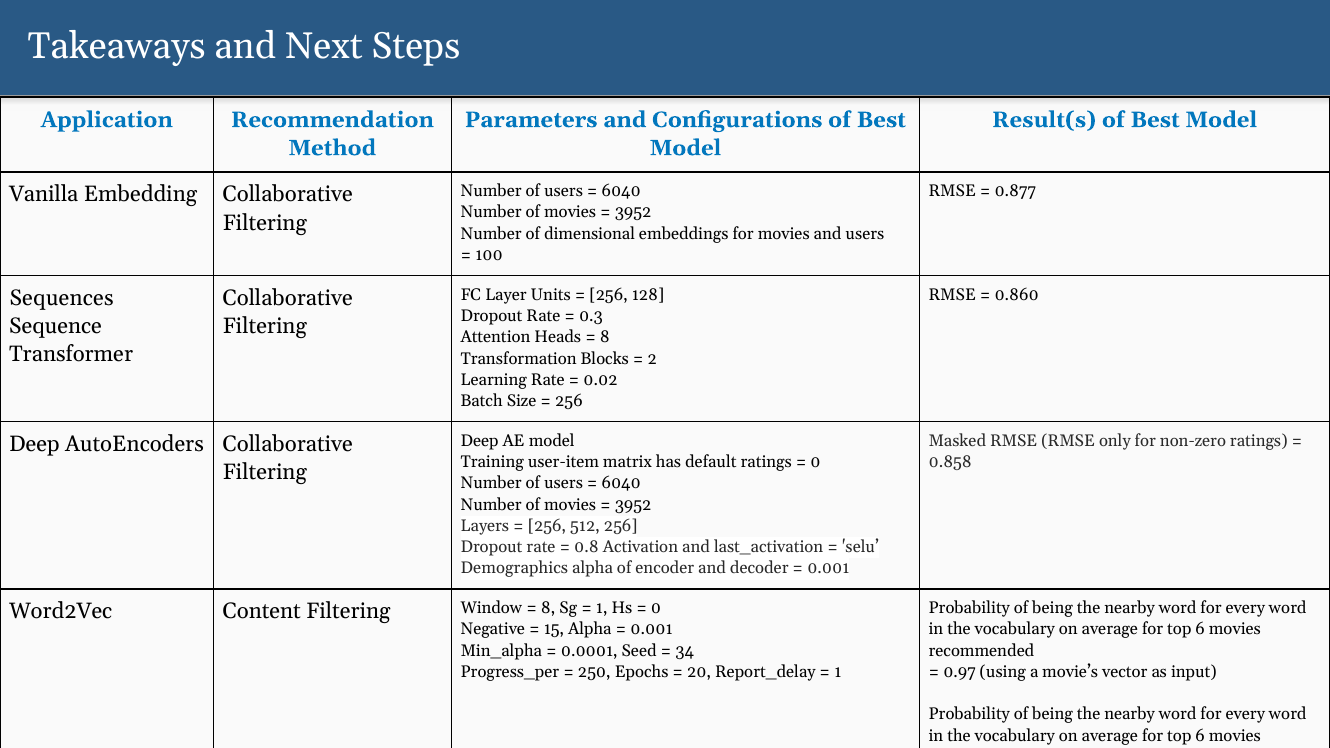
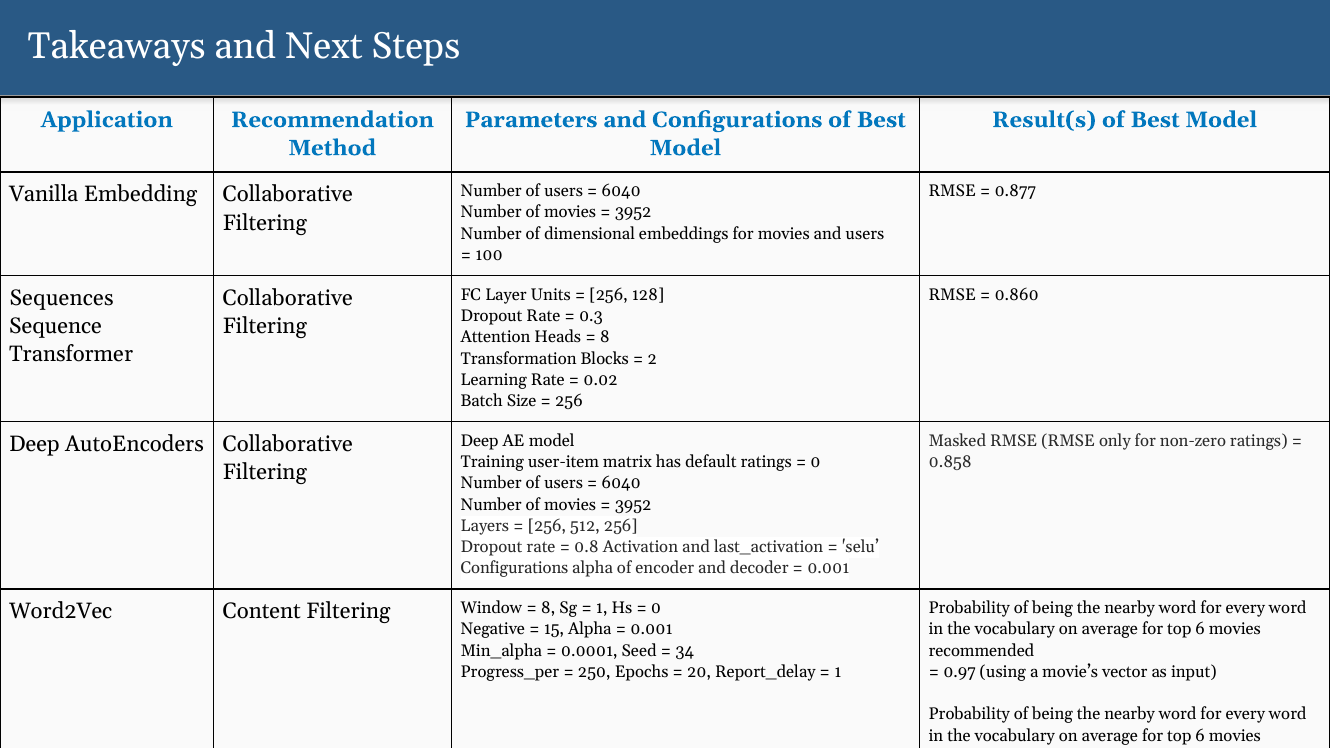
Demographics: Demographics -> Configurations (515, 568)
